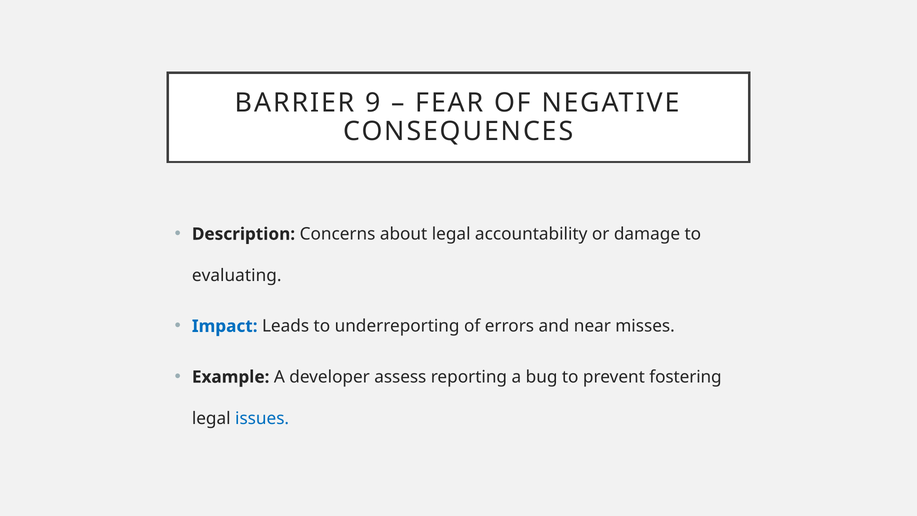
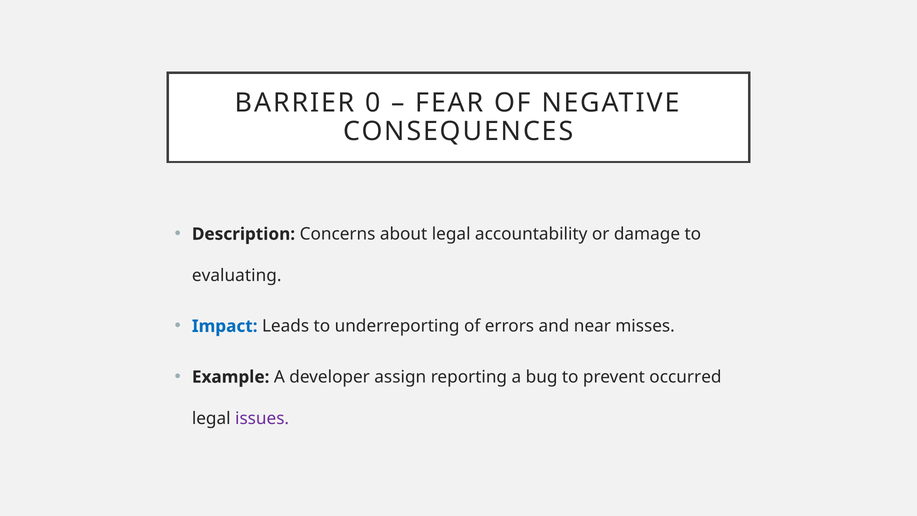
9: 9 -> 0 (373, 103)
assess: assess -> assign (400, 377)
fostering: fostering -> occurred (685, 377)
issues colour: blue -> purple (262, 418)
